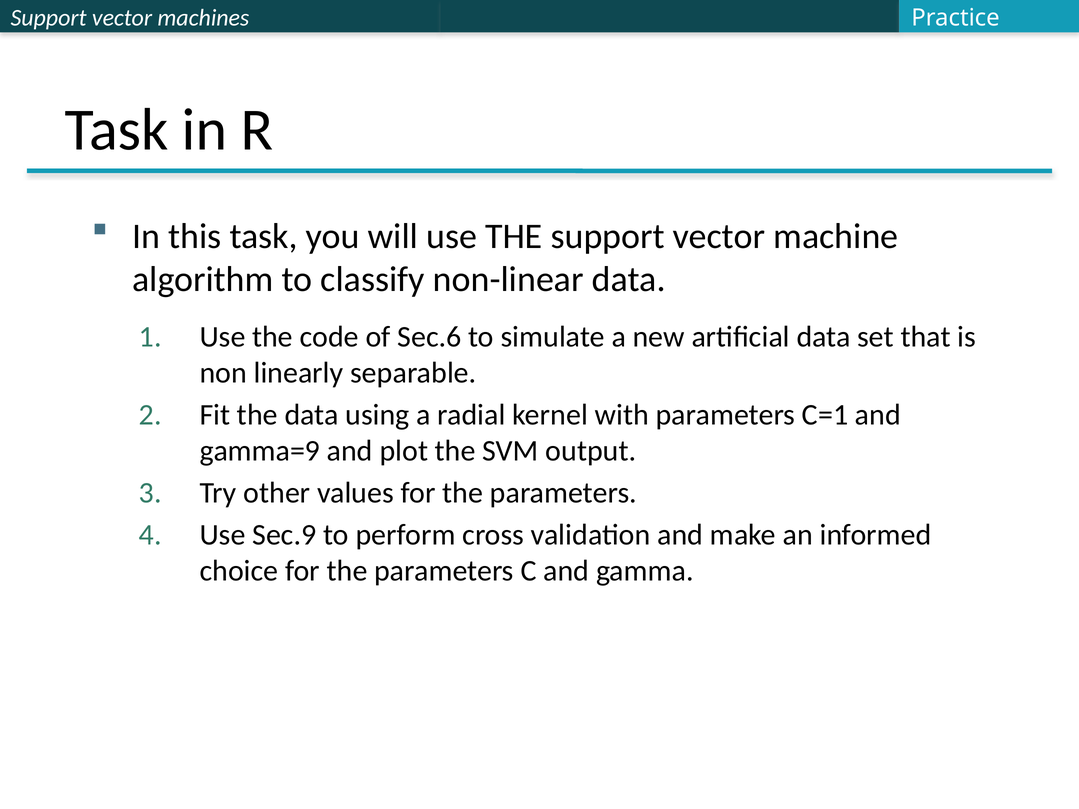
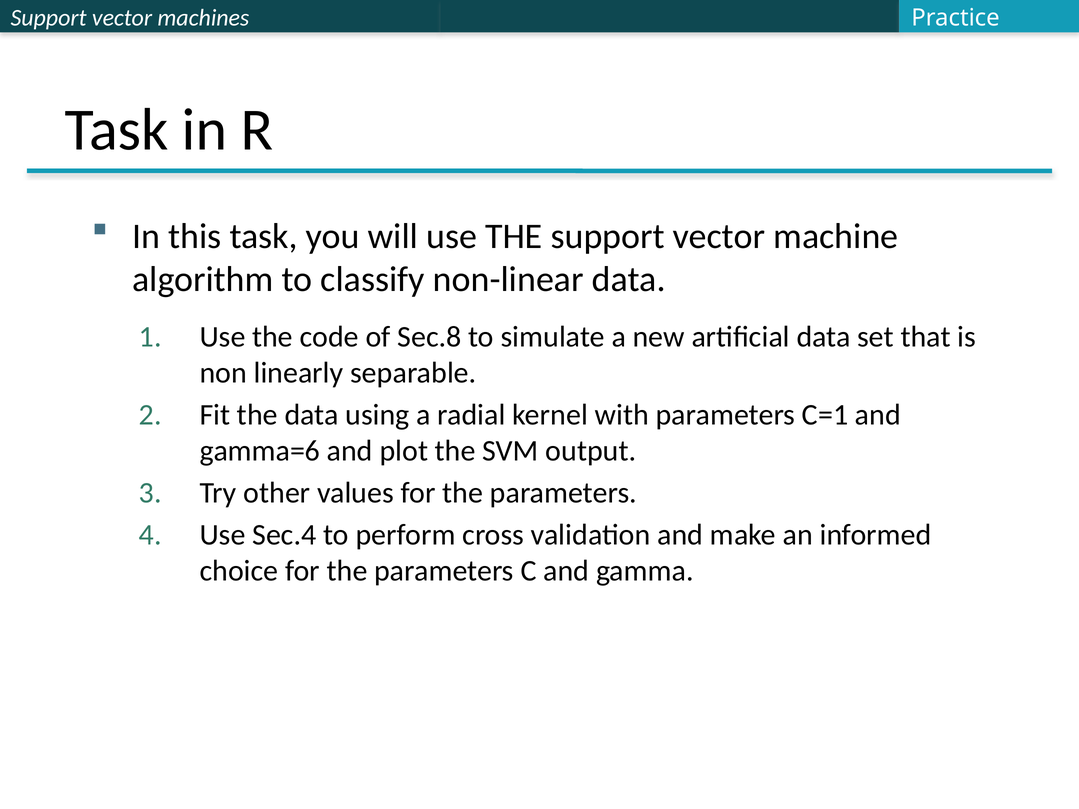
Sec.6: Sec.6 -> Sec.8 (429, 337)
gamma=9: gamma=9 -> gamma=6 (260, 451)
Sec.9: Sec.9 -> Sec.4 (284, 535)
